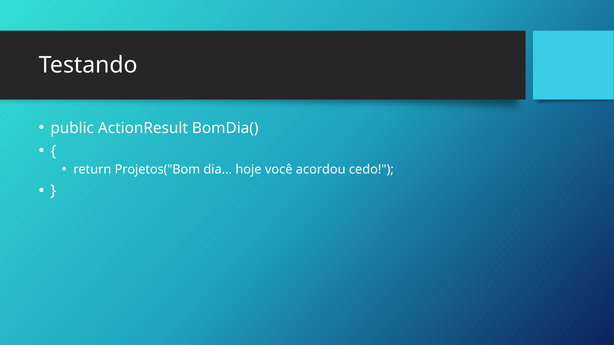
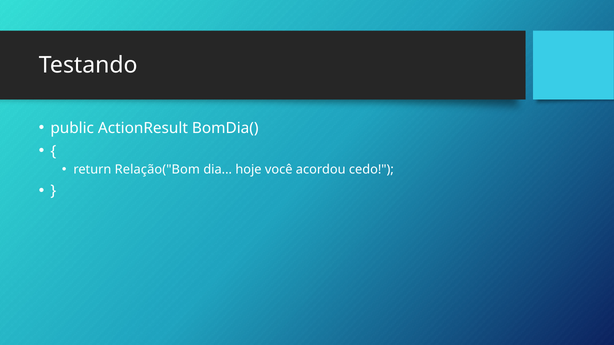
Projetos("Bom: Projetos("Bom -> Relação("Bom (157, 170)
